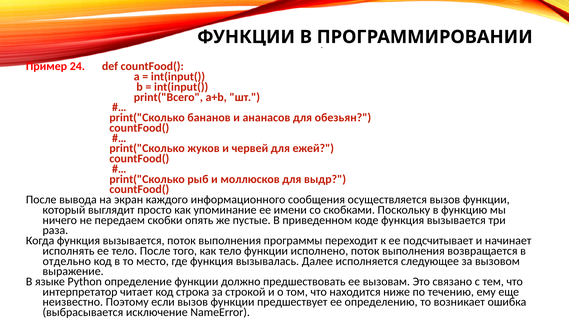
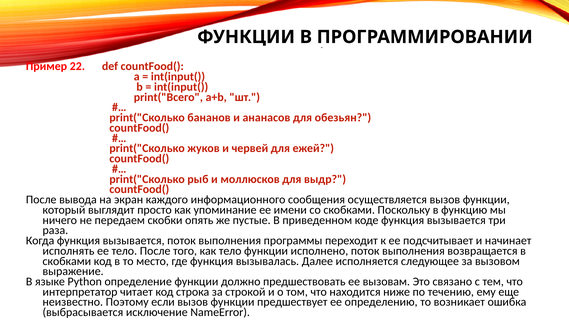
24: 24 -> 22 (77, 66)
отдельно: отдельно -> скобками (67, 261)
